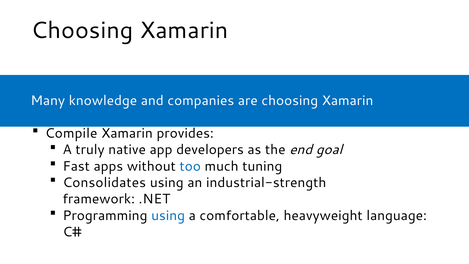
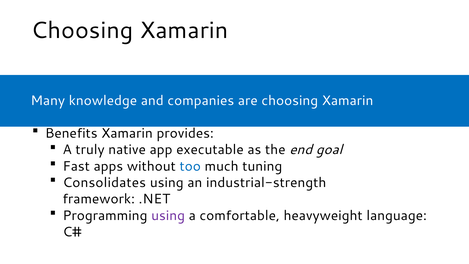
Compile: Compile -> Benefits (71, 133)
developers: developers -> executable (210, 150)
using colour: blue -> purple (168, 215)
